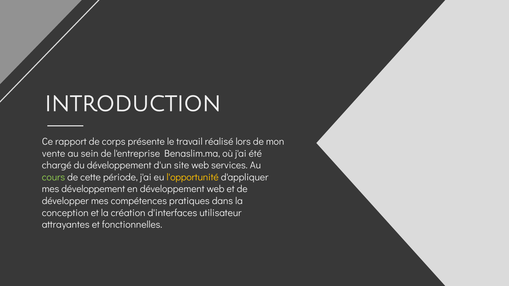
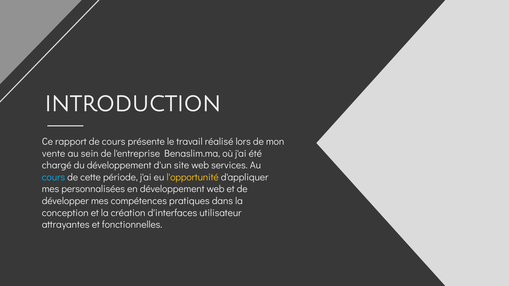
de corps: corps -> cours (114, 142)
cours colour: light green -> light blue (53, 177)
mes développement: développement -> personnalisées (93, 189)
